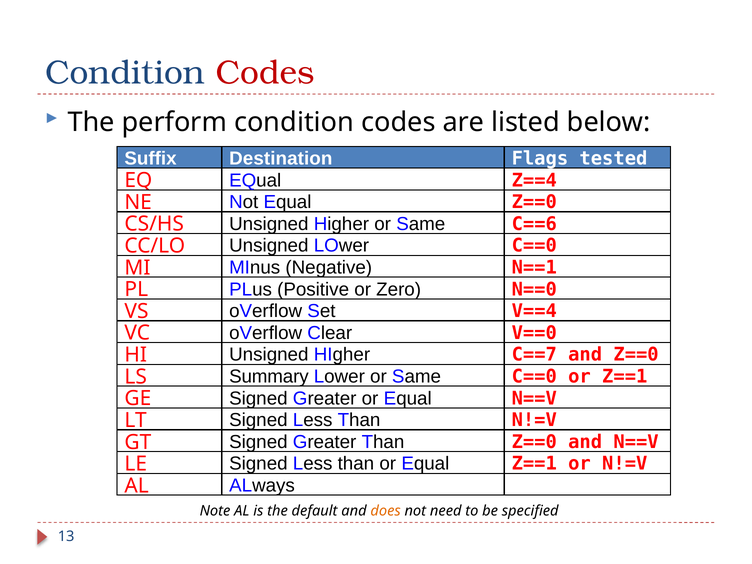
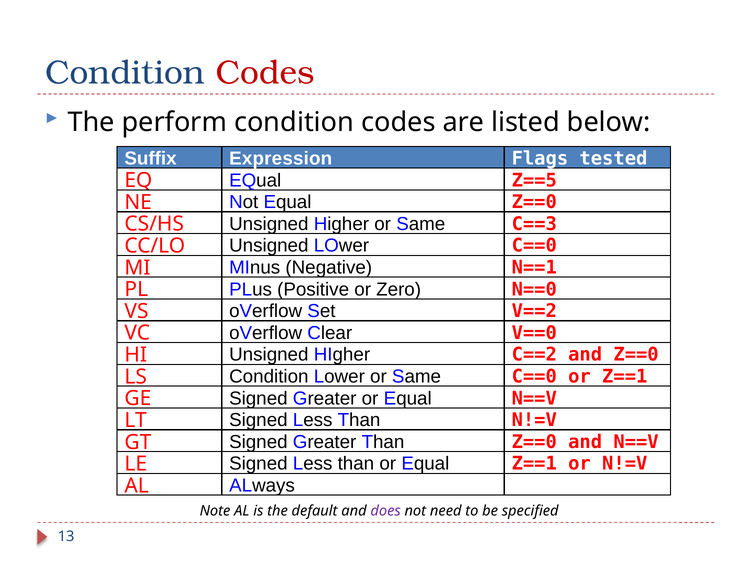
Destination: Destination -> Expression (281, 159)
Z==4: Z==4 -> Z==5 (534, 180)
C==6: C==6 -> C==3 (534, 224)
V==4: V==4 -> V==2 (534, 311)
C==7: C==7 -> C==2 (534, 355)
Summary: Summary -> Condition (269, 377)
does colour: orange -> purple (386, 511)
